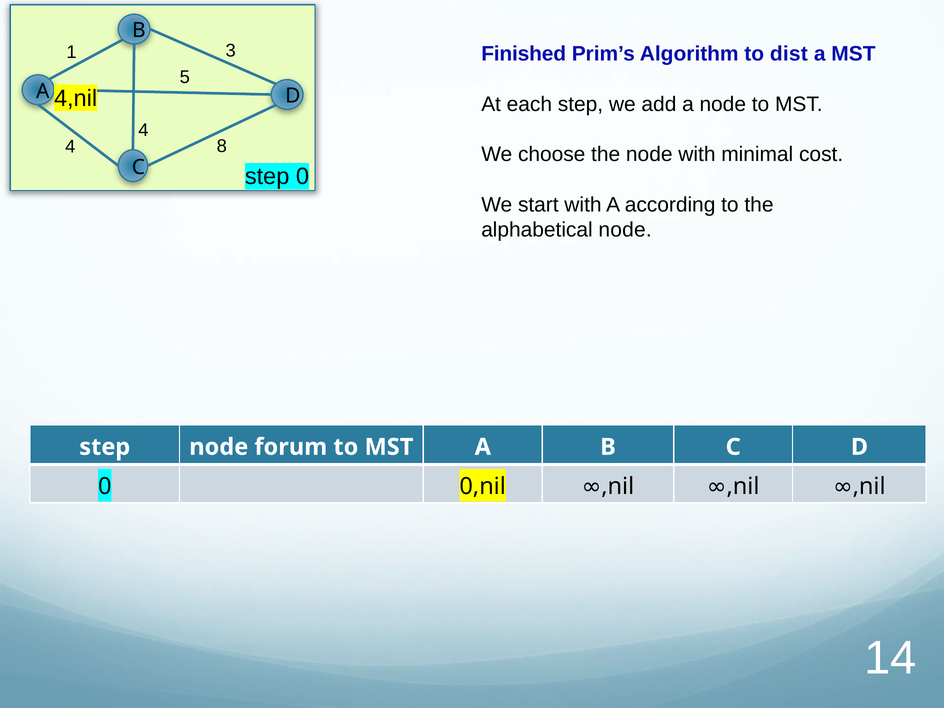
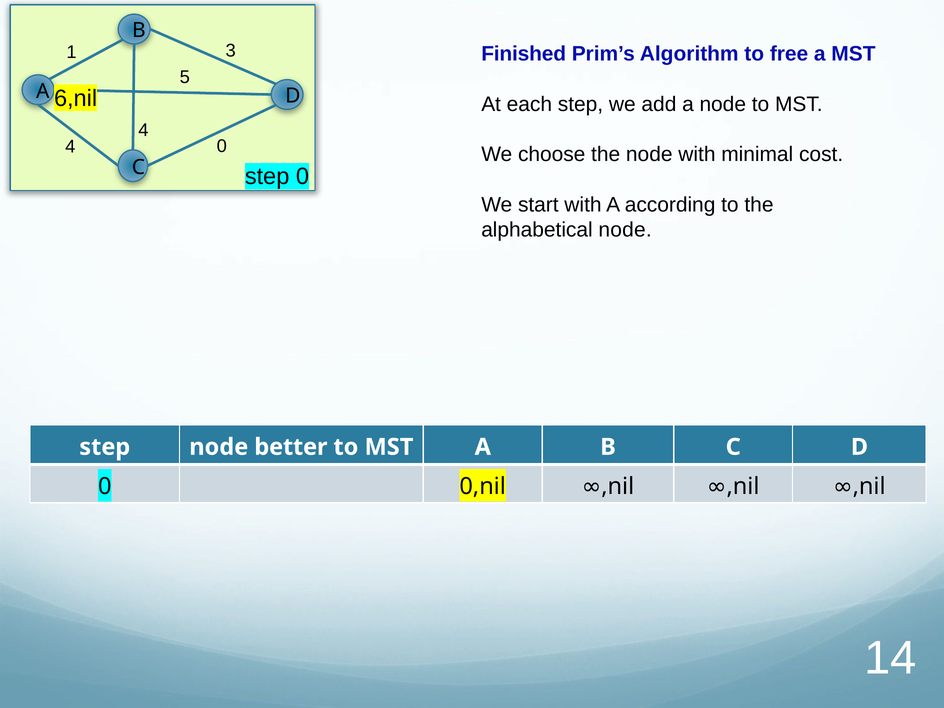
dist: dist -> free (789, 54)
4,nil: 4,nil -> 6,nil (76, 98)
4 8: 8 -> 0 (222, 146)
forum: forum -> better (291, 447)
